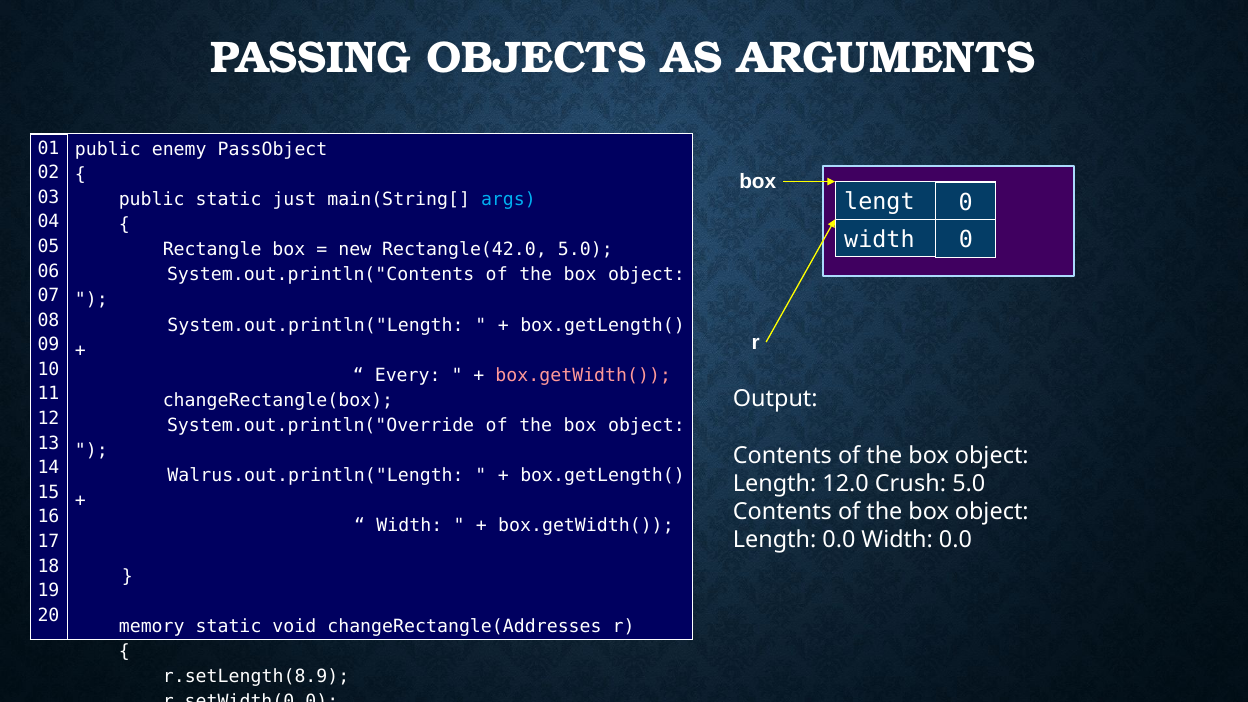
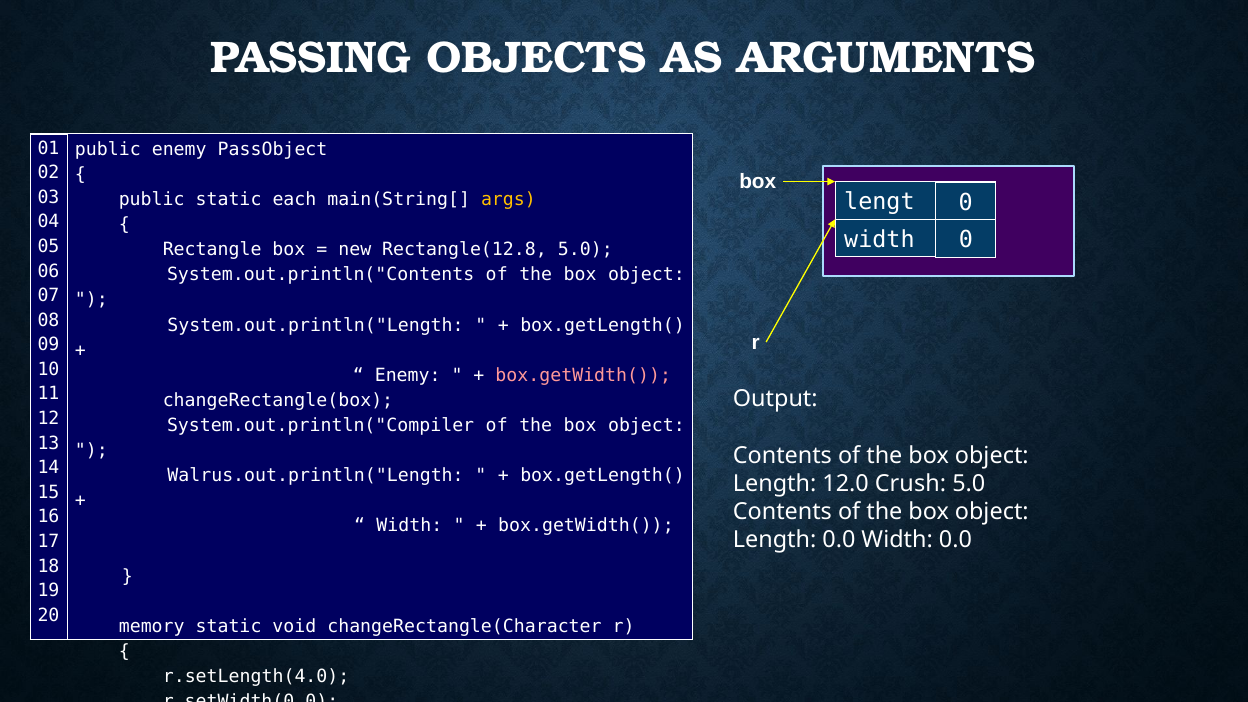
just: just -> each (294, 200)
args colour: light blue -> yellow (508, 200)
Rectangle(42.0: Rectangle(42.0 -> Rectangle(12.8 (465, 250)
Every: Every -> Enemy (408, 375)
System.out.println("Override: System.out.println("Override -> System.out.println("Compiler (321, 425)
changeRectangle(Addresses: changeRectangle(Addresses -> changeRectangle(Character (464, 626)
r.setLength(8.9: r.setLength(8.9 -> r.setLength(4.0 (256, 676)
